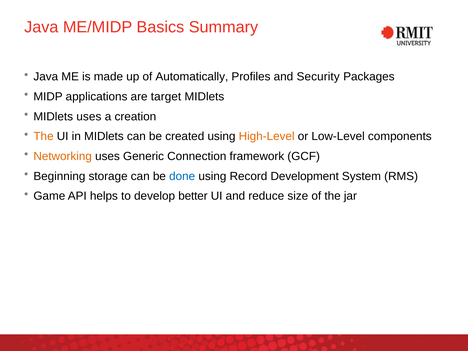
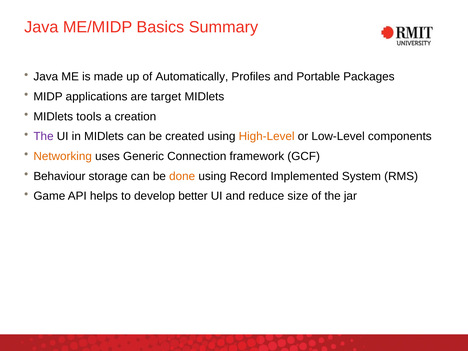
Security: Security -> Portable (318, 77)
MIDlets uses: uses -> tools (89, 117)
The colour: orange -> purple (44, 136)
Beginning: Beginning -> Behaviour (59, 176)
done colour: blue -> orange (182, 176)
Development: Development -> Implemented (305, 176)
